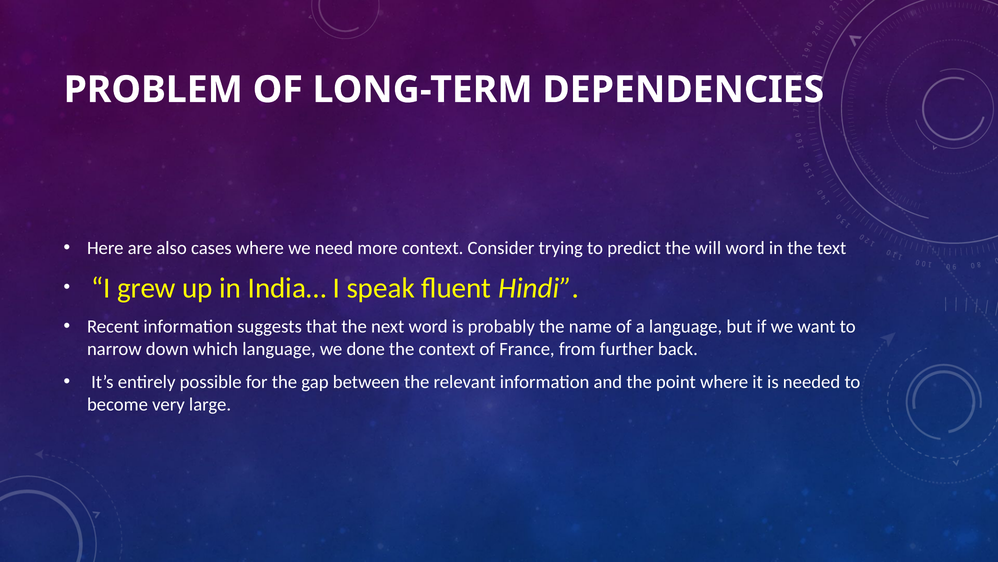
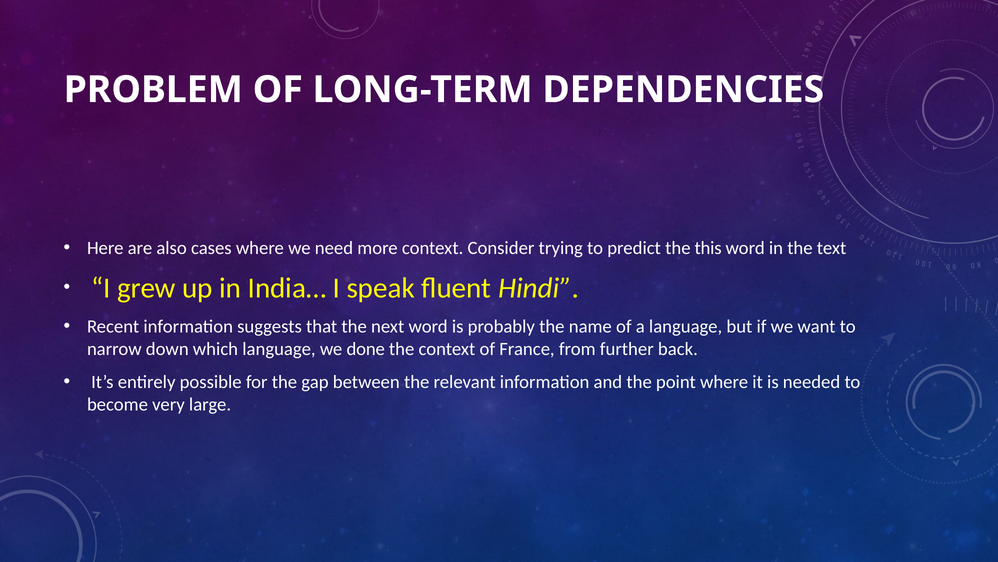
will: will -> this (708, 248)
